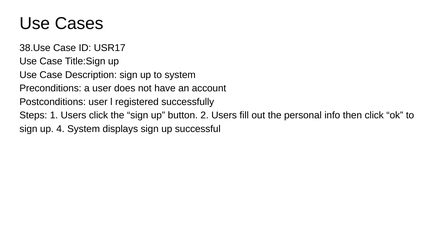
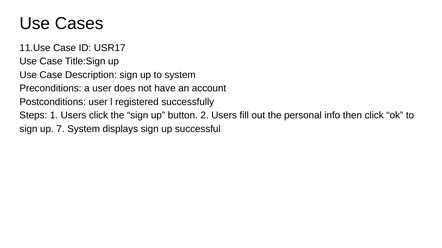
38.Use: 38.Use -> 11.Use (35, 48)
4: 4 -> 7 (60, 129)
